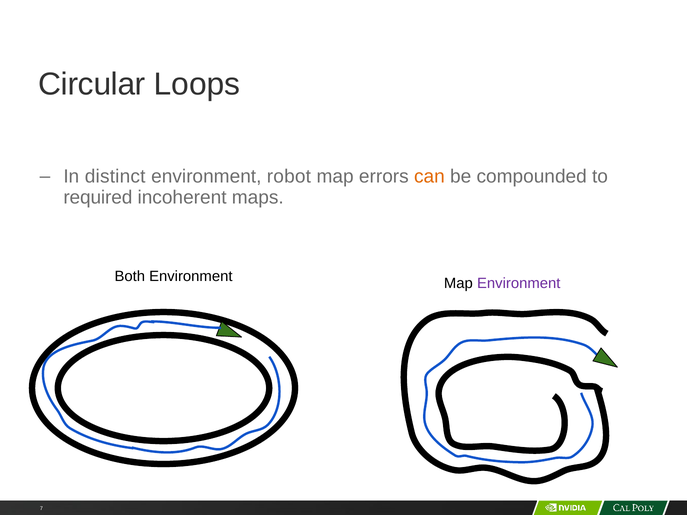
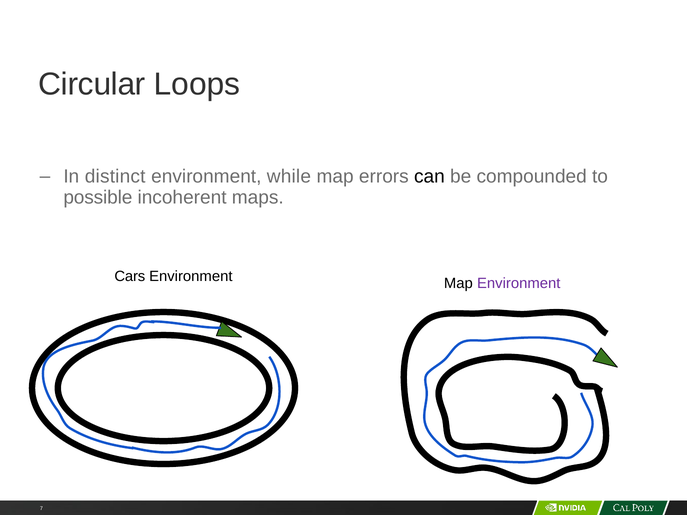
robot: robot -> while (289, 177)
can colour: orange -> black (429, 177)
required: required -> possible (98, 197)
Both: Both -> Cars (130, 276)
